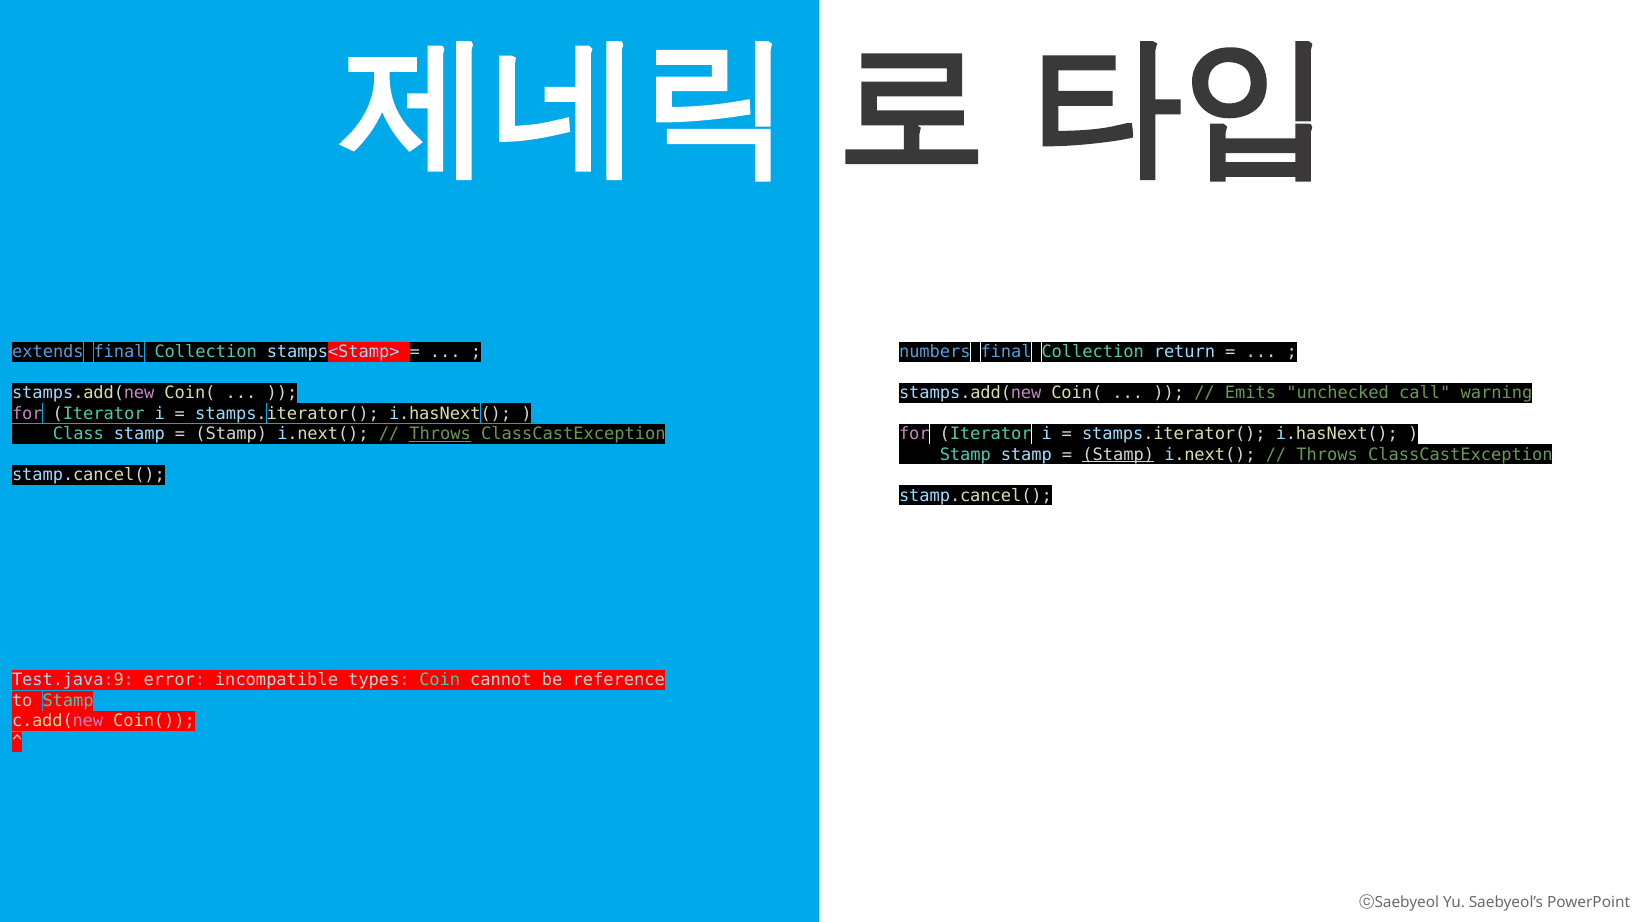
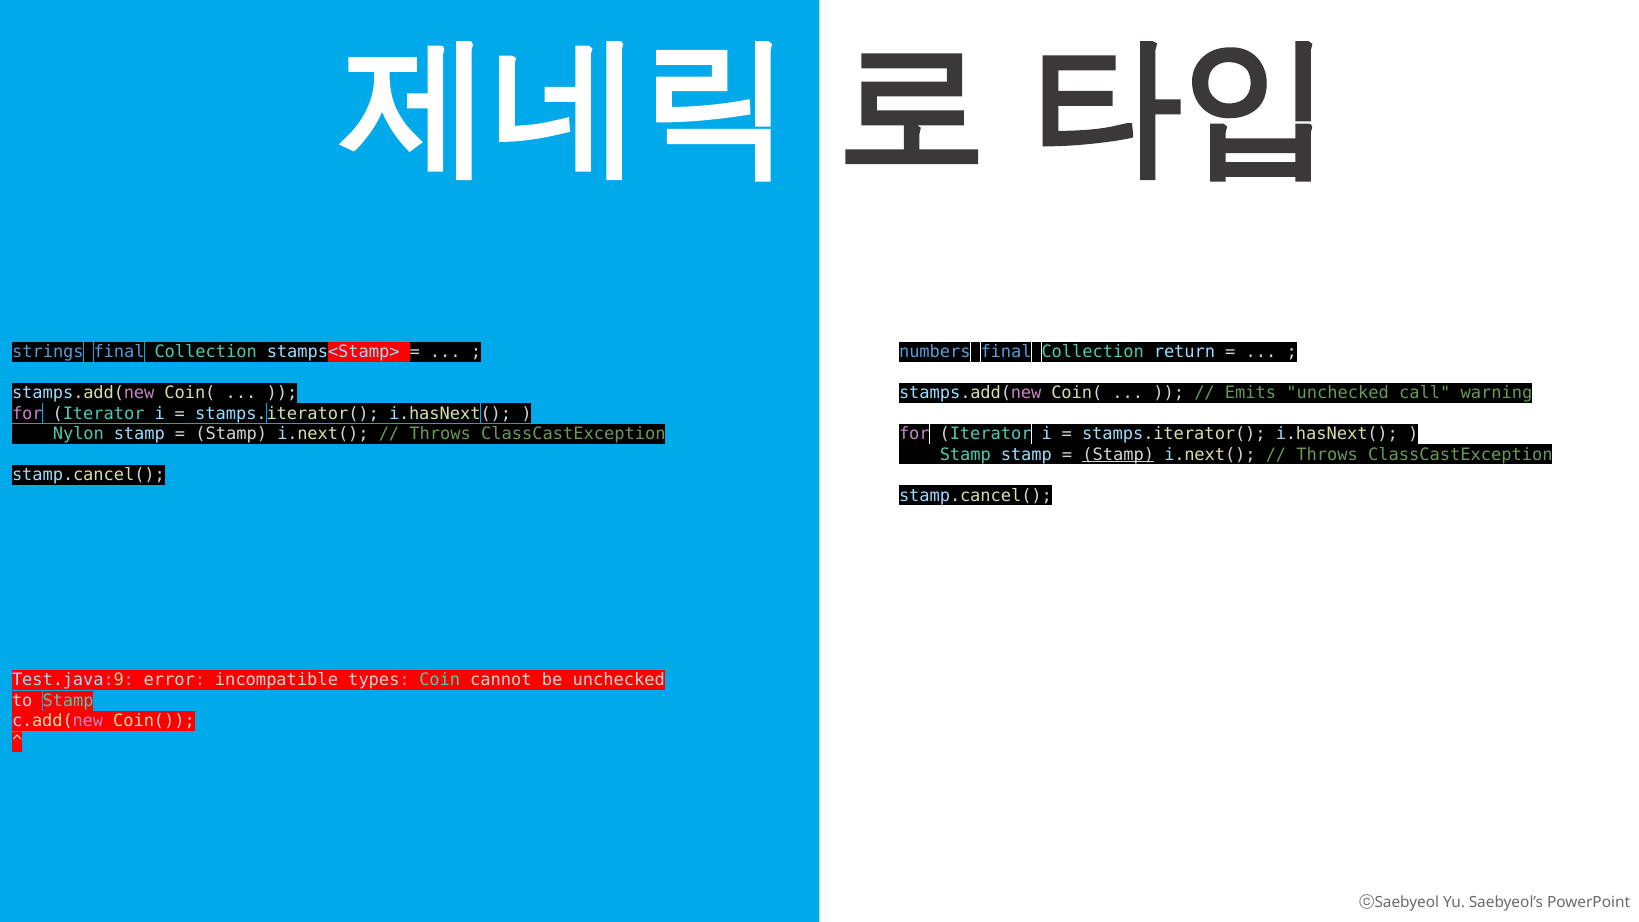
extends: extends -> strings (48, 352)
Class: Class -> Nylon (78, 434)
Throws underline: present -> none (440, 434)
be reference: reference -> unchecked (619, 680)
